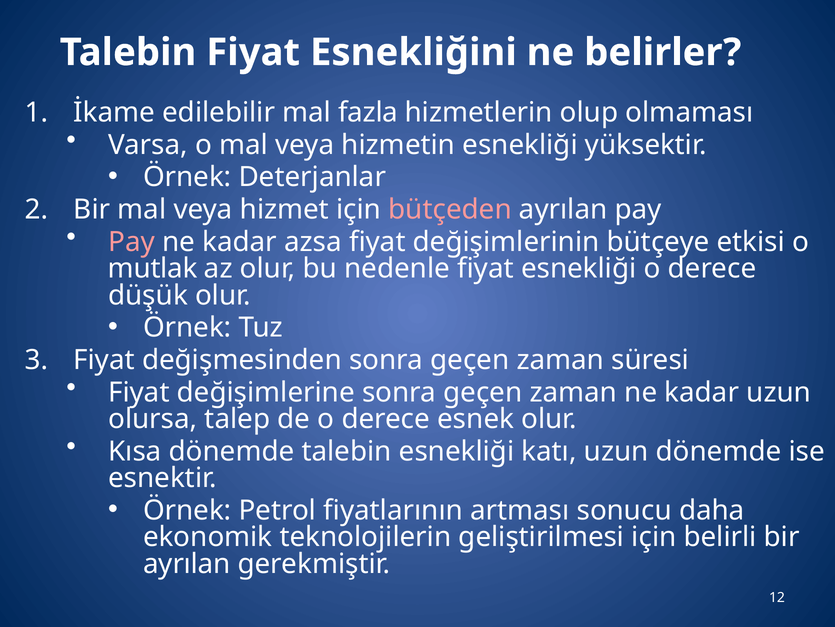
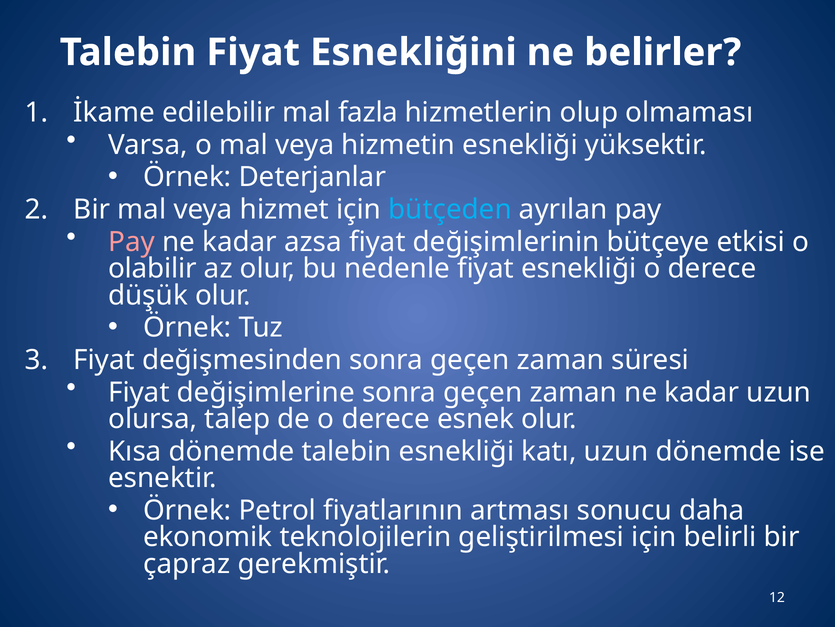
bütçeden colour: pink -> light blue (450, 209)
mutlak: mutlak -> olabilir (153, 268)
ayrılan: ayrılan -> çapraz (187, 563)
